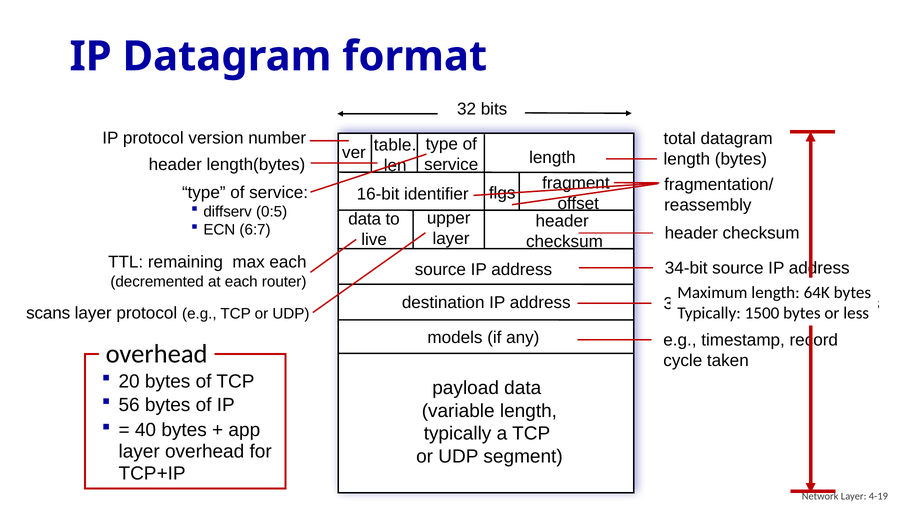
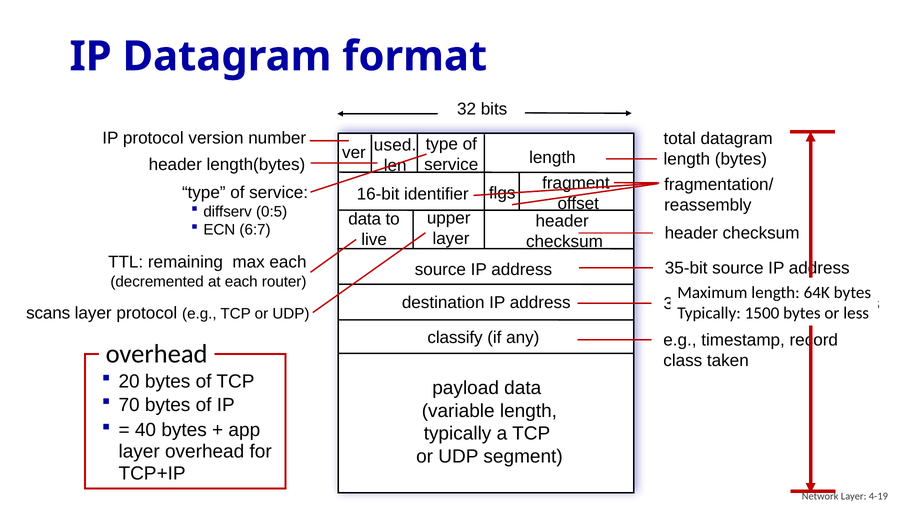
table: table -> used (395, 145)
34-bit: 34-bit -> 35-bit (686, 268)
models: models -> classify (455, 338)
cycle: cycle -> class (683, 361)
56: 56 -> 70 (129, 405)
